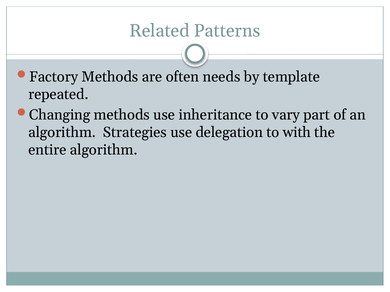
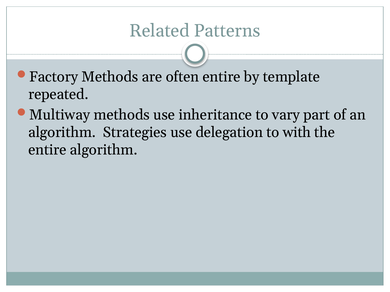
often needs: needs -> entire (222, 77)
Changing: Changing -> Multiway (60, 115)
